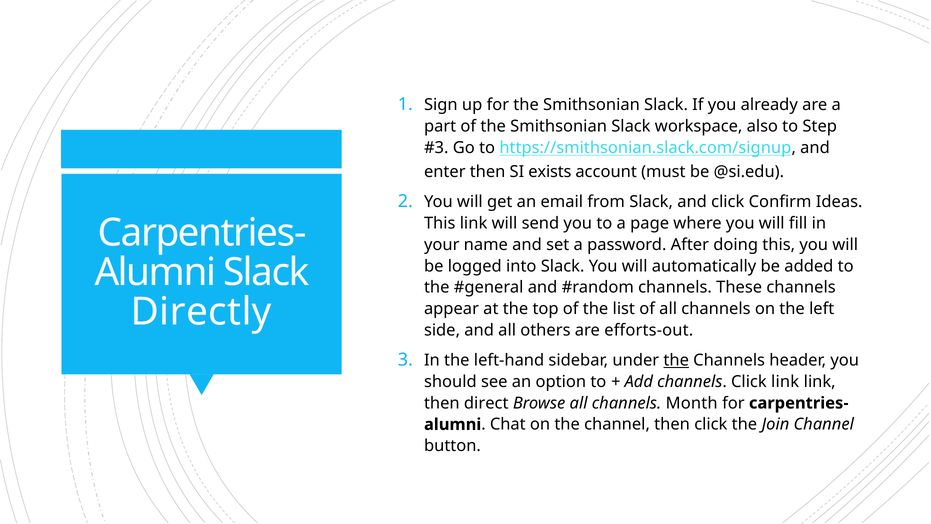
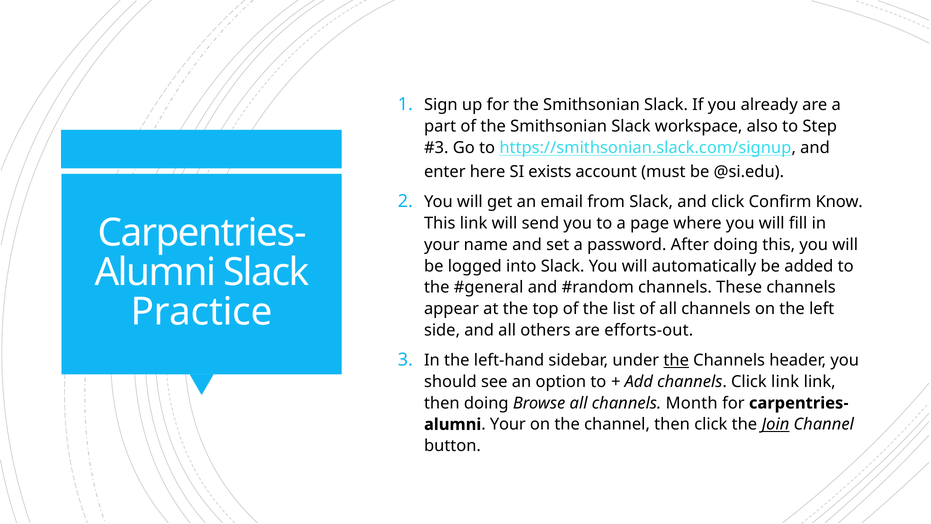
enter then: then -> here (488, 172)
Ideas: Ideas -> Know (839, 202)
Directly: Directly -> Practice (202, 312)
then direct: direct -> doing (486, 403)
Chat: Chat -> Your (508, 424)
Join underline: none -> present (776, 424)
